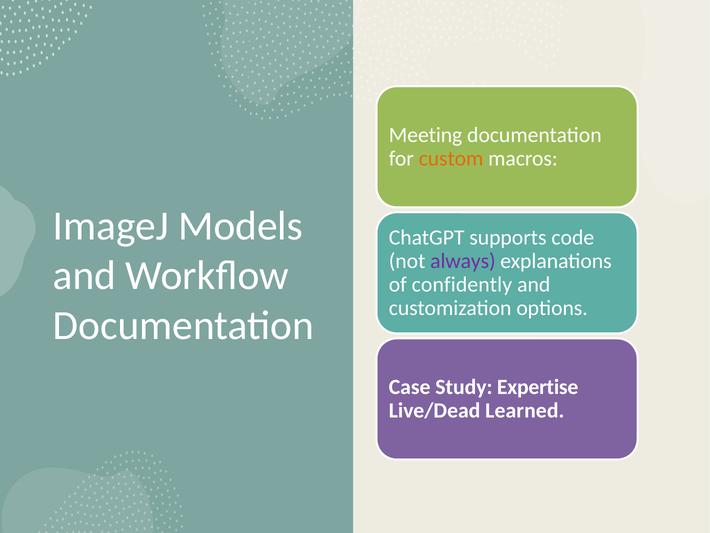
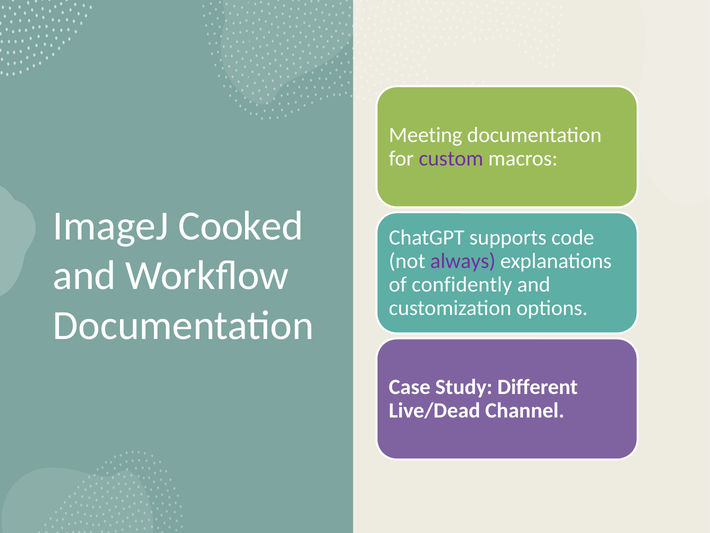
custom colour: orange -> purple (451, 158)
Models: Models -> Cooked (241, 226)
Expertise: Expertise -> Different (538, 387)
Learned: Learned -> Channel (525, 410)
